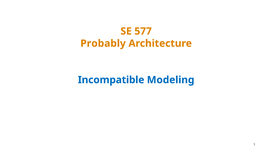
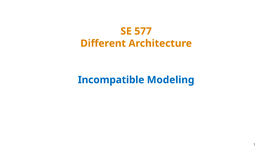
Probably: Probably -> Different (103, 44)
